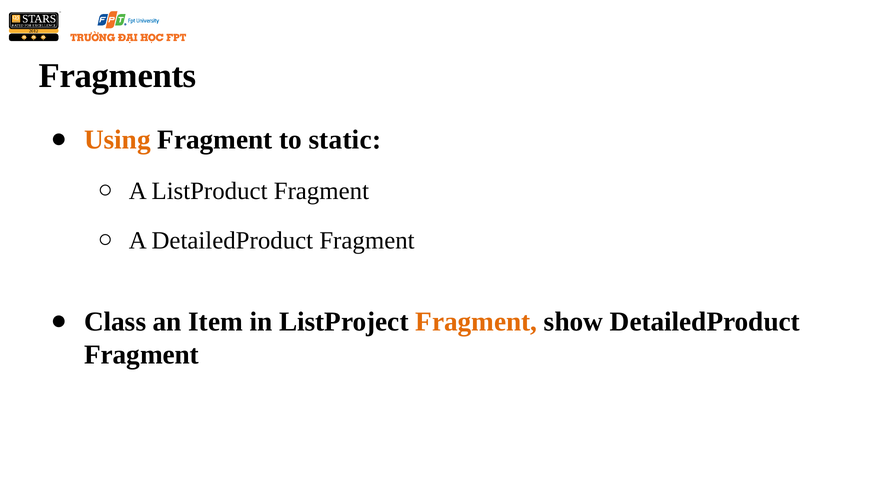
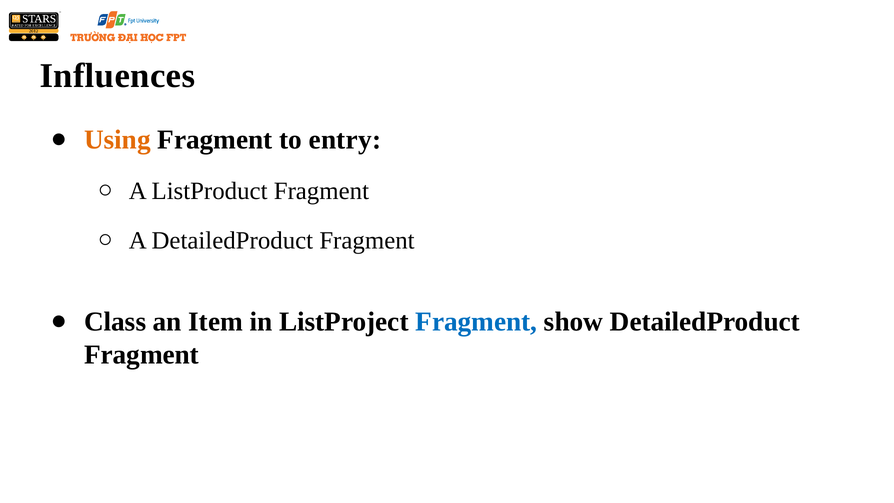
Fragments: Fragments -> Influences (117, 76)
static: static -> entry (345, 140)
Fragment colour: orange -> blue (476, 322)
